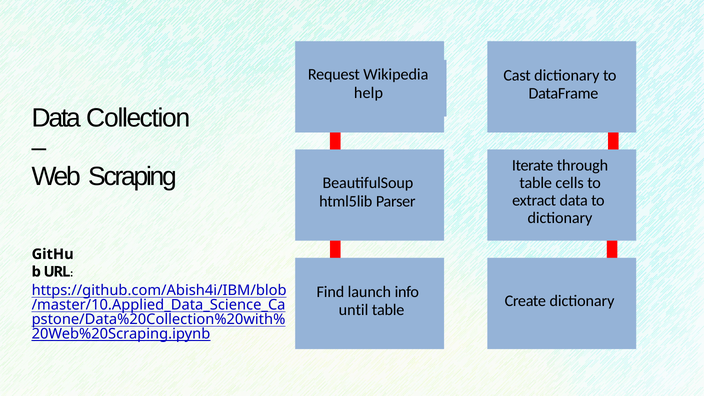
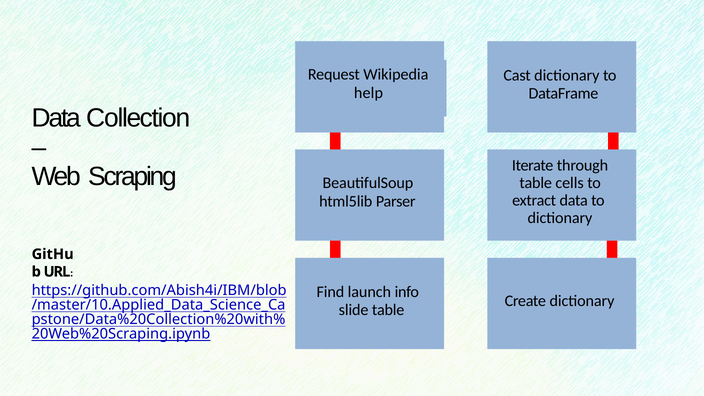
until: until -> slide (354, 310)
